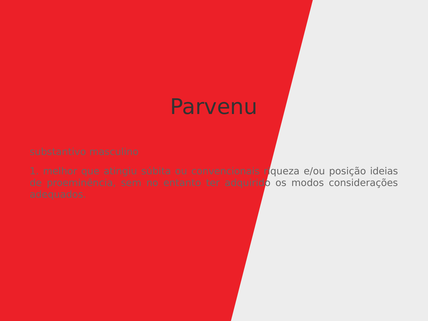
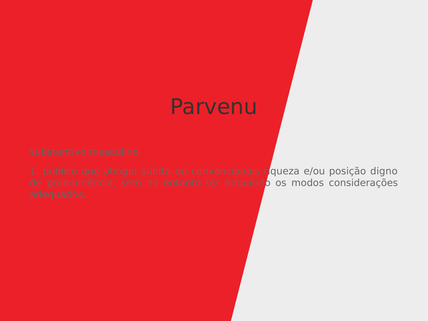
melhor: melhor -> público (60, 171)
ideias: ideias -> digno (384, 171)
